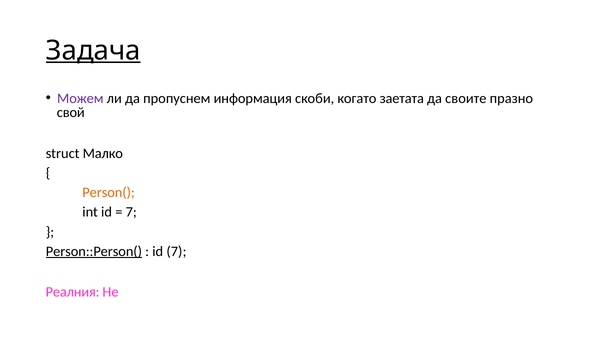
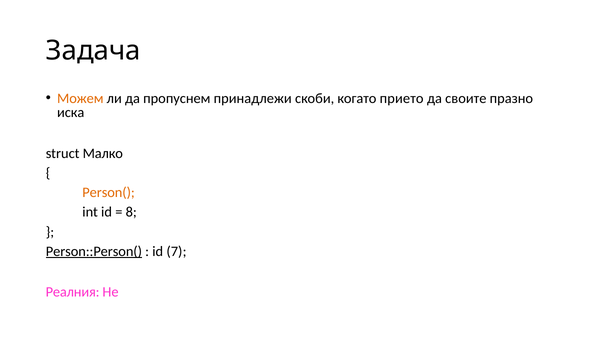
Задача underline: present -> none (93, 50)
Можем colour: purple -> orange (80, 99)
информация: информация -> принадлежи (253, 99)
заетата: заетата -> прието (402, 99)
свой: свой -> иска (71, 113)
7: 7 -> 8 (131, 212)
